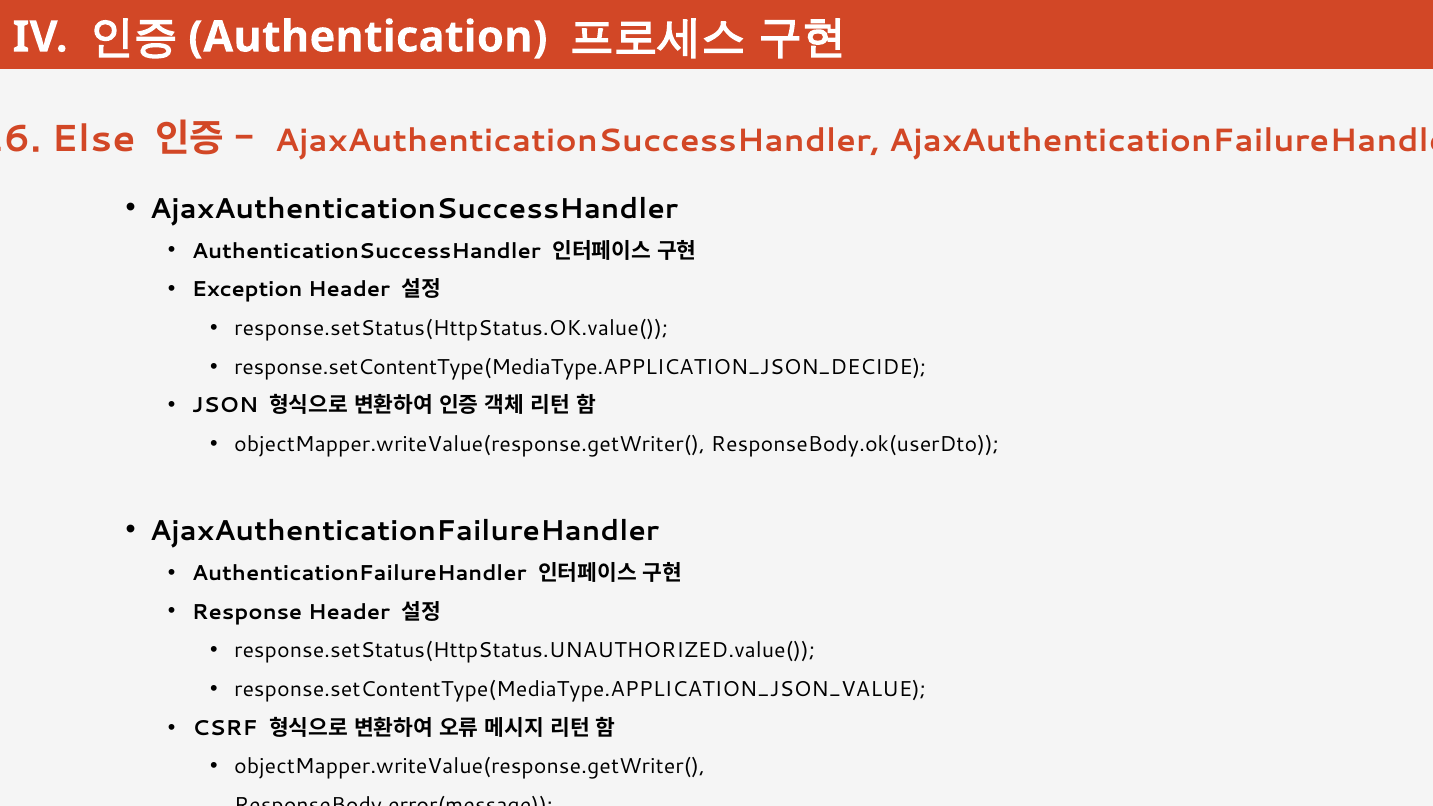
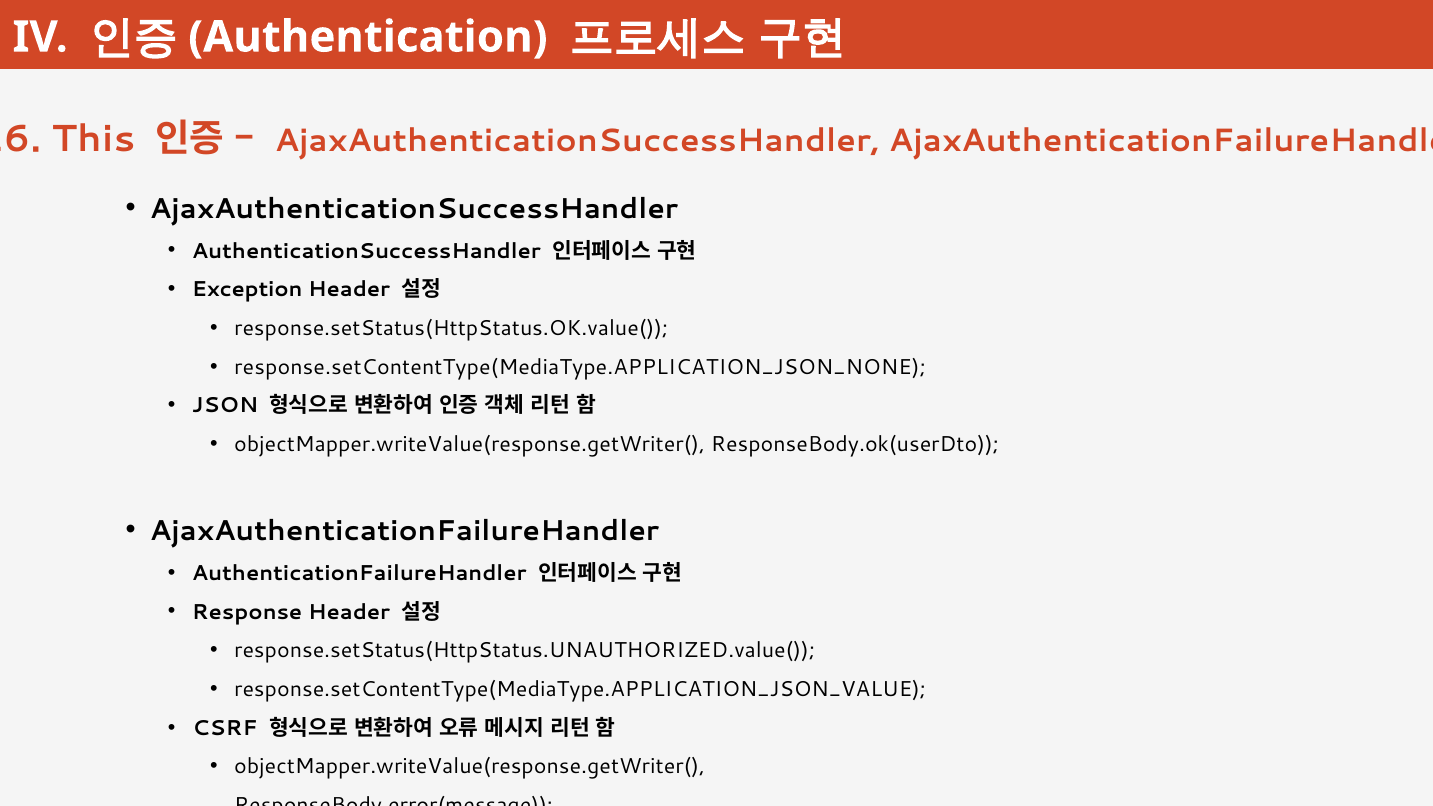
Else: Else -> This (93, 139)
response.setContentType(MediaType.APPLICATION_JSON_DECIDE: response.setContentType(MediaType.APPLICATION_JSON_DECIDE -> response.setContentType(MediaType.APPLICATION_JSON_NONE (580, 367)
